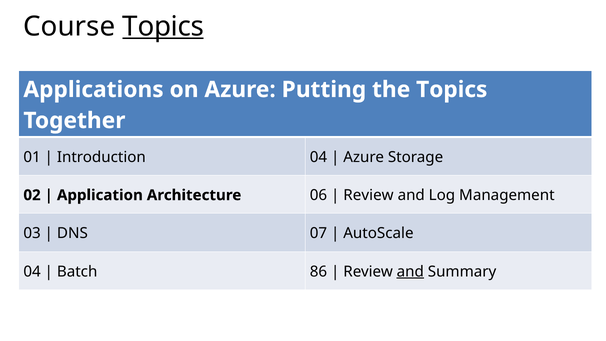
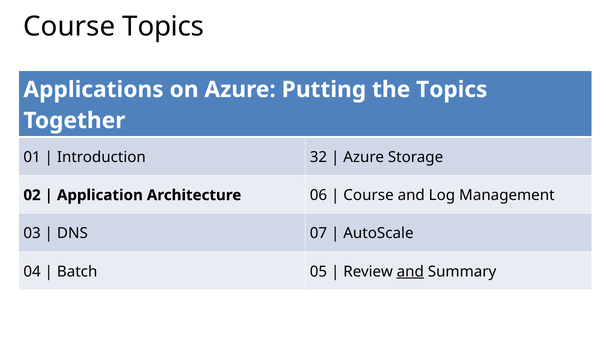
Topics underline: present -> none (163, 26)
Introduction 04: 04 -> 32 (318, 157)
Review: Review -> Course (369, 195)
86: 86 -> 05 (318, 271)
